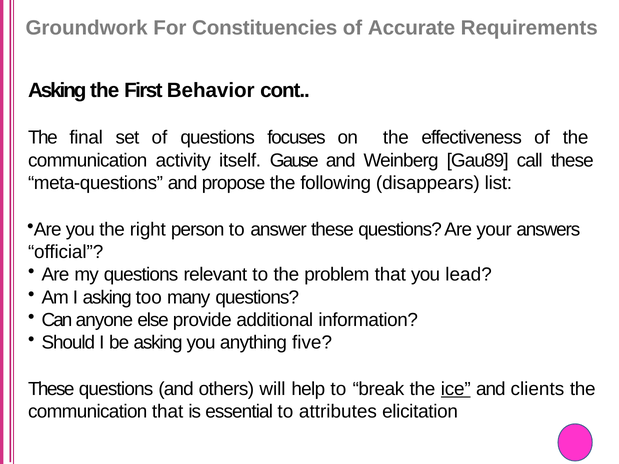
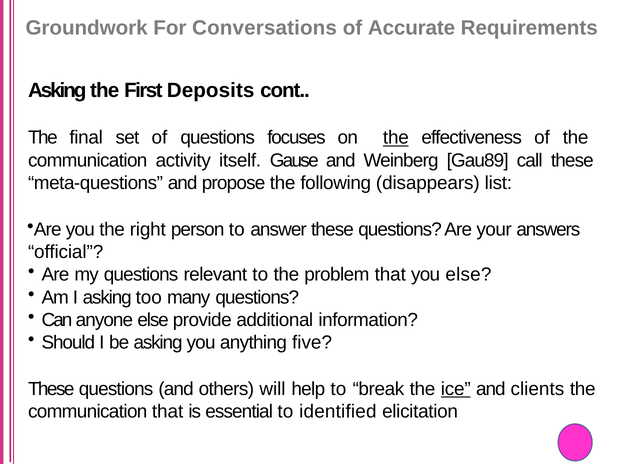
Constituencies: Constituencies -> Conversations (265, 28)
Behavior: Behavior -> Deposits (211, 91)
the underline: none -> present (396, 138)
you lead: lead -> else (468, 275)
attributes: attributes -> identified (338, 412)
